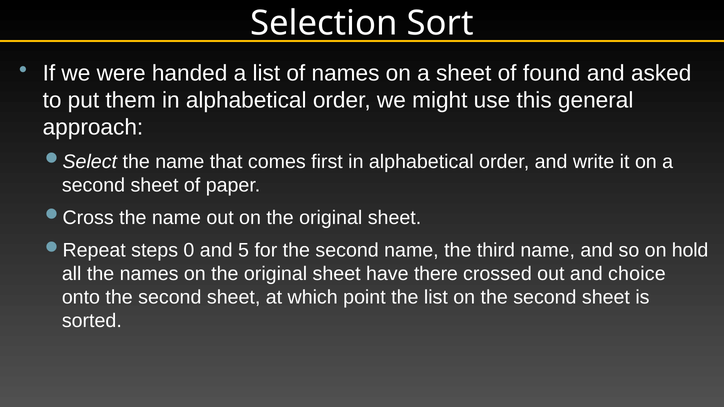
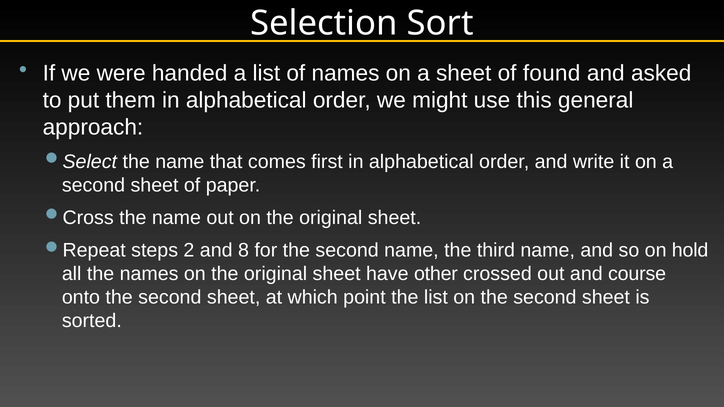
0: 0 -> 2 (189, 250)
5: 5 -> 8 (244, 250)
there: there -> other (436, 274)
choice: choice -> course (637, 274)
